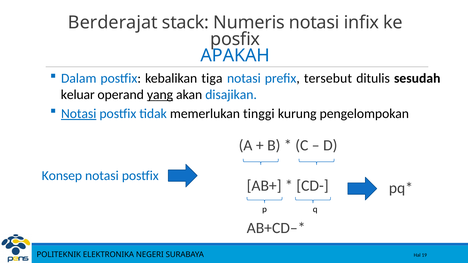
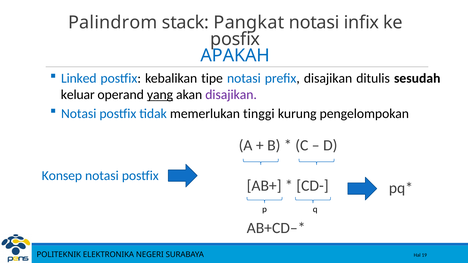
Berderajat: Berderajat -> Palindrom (113, 23)
Numeris: Numeris -> Pangkat (249, 23)
Dalam: Dalam -> Linked (79, 78)
tiga: tiga -> tipe (212, 78)
prefix tersebut: tersebut -> disajikan (328, 78)
disajikan colour: blue -> purple (231, 95)
Notasi underline: present -> none (79, 114)
